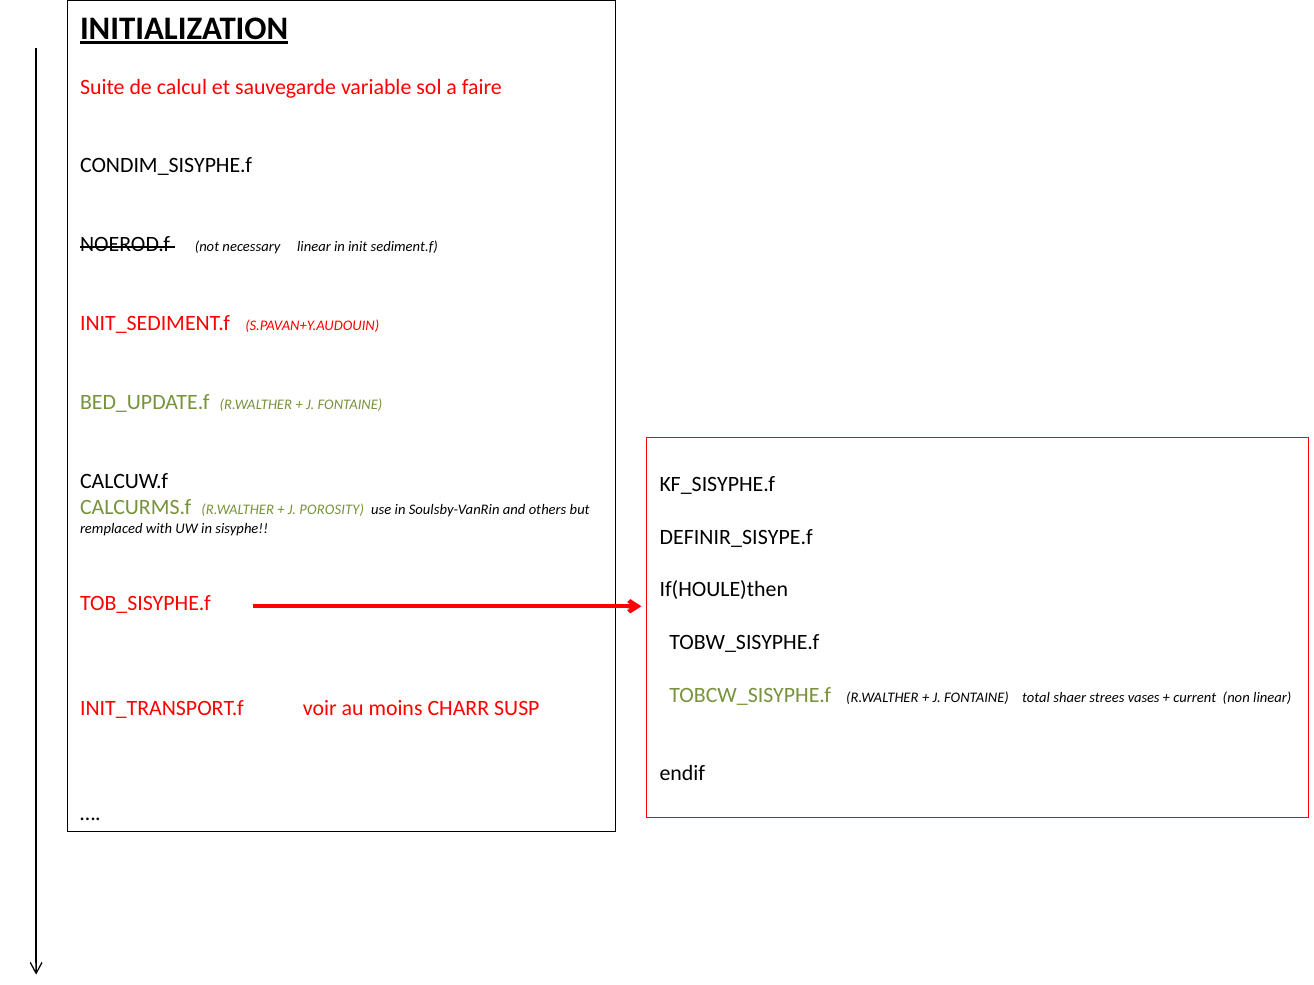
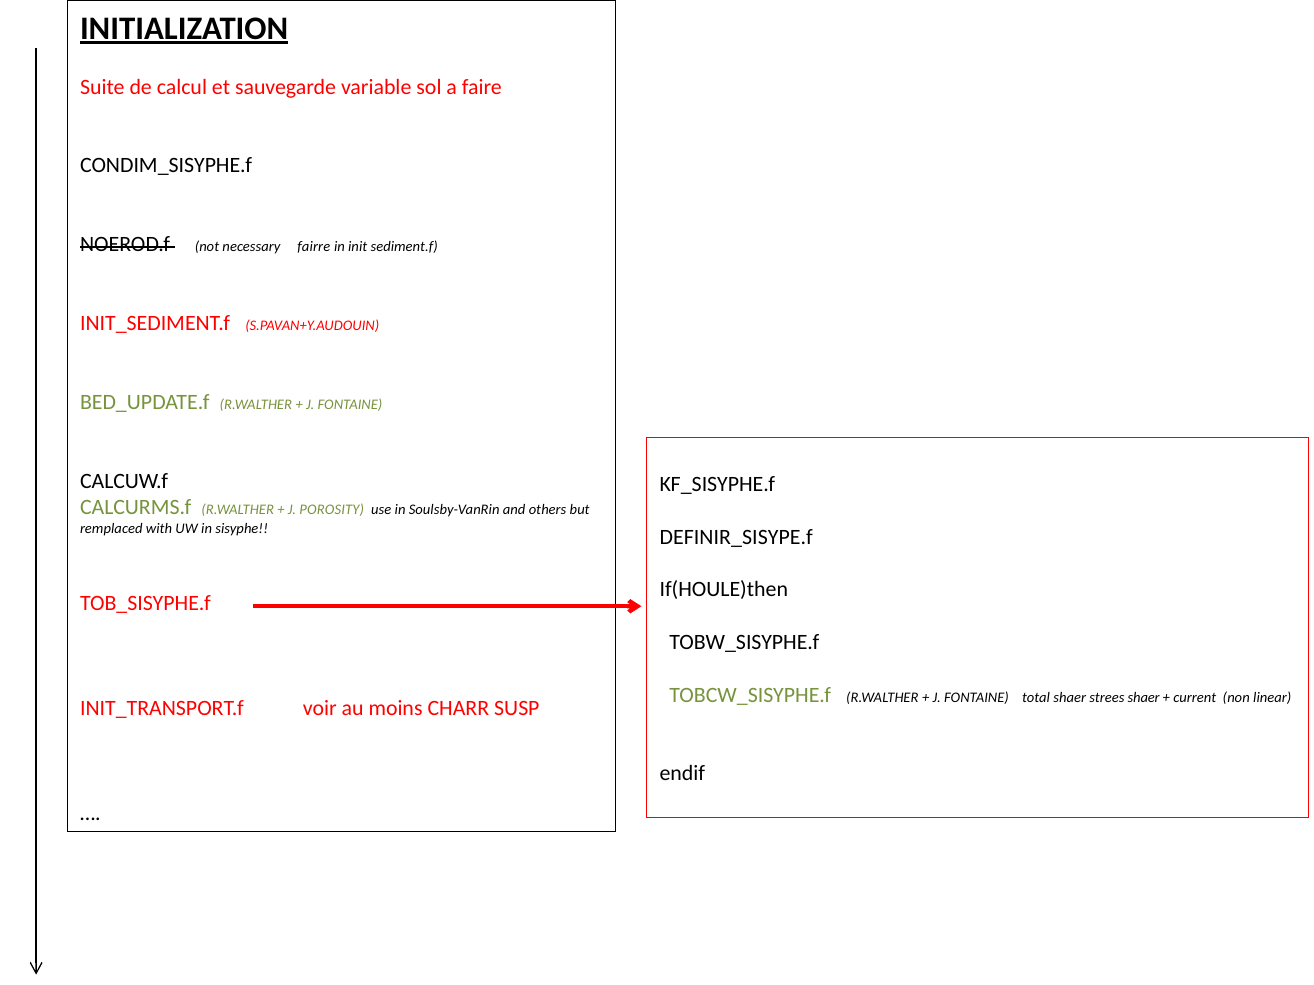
necessary linear: linear -> fairre (314, 247)
strees vases: vases -> shaer (1144, 698)
